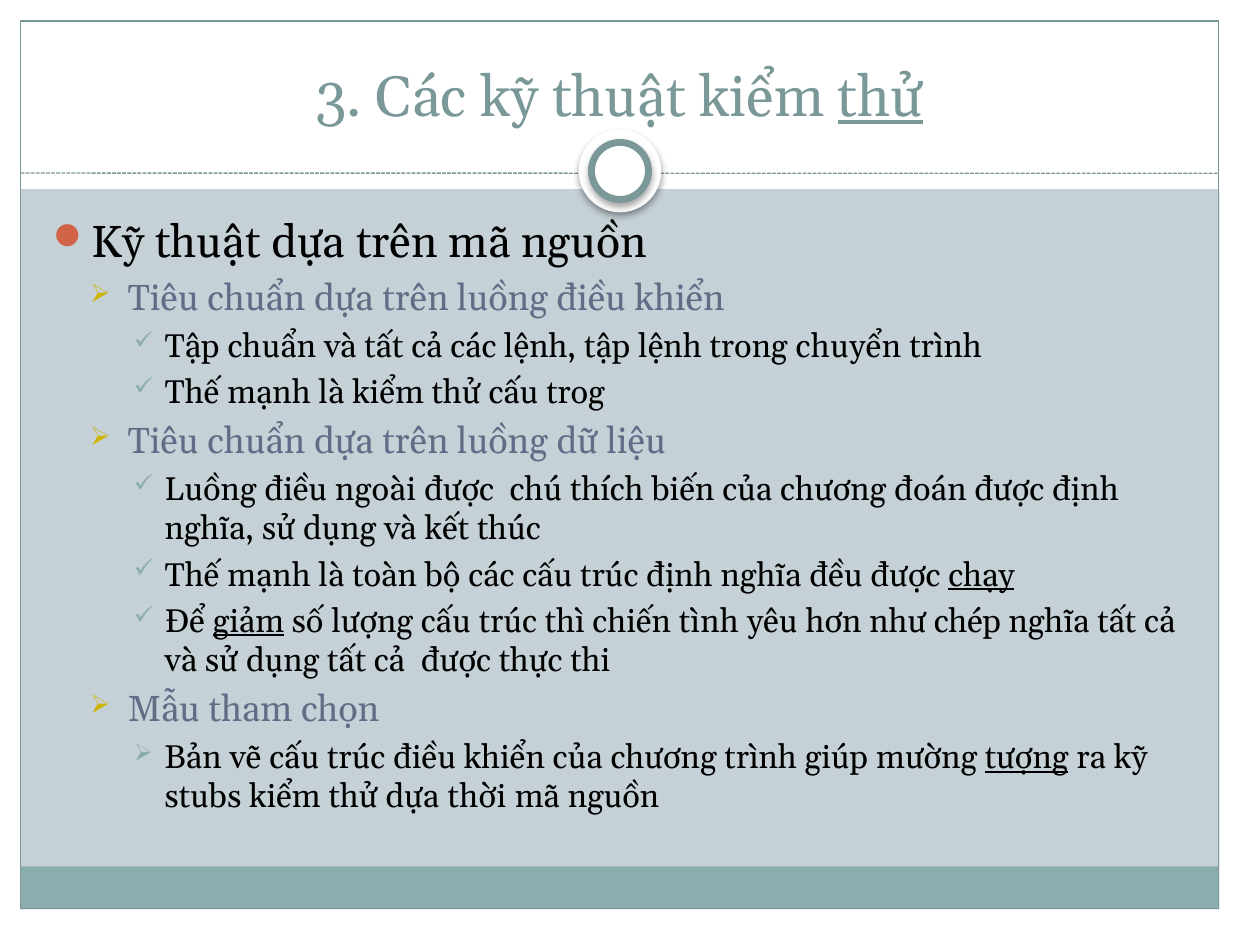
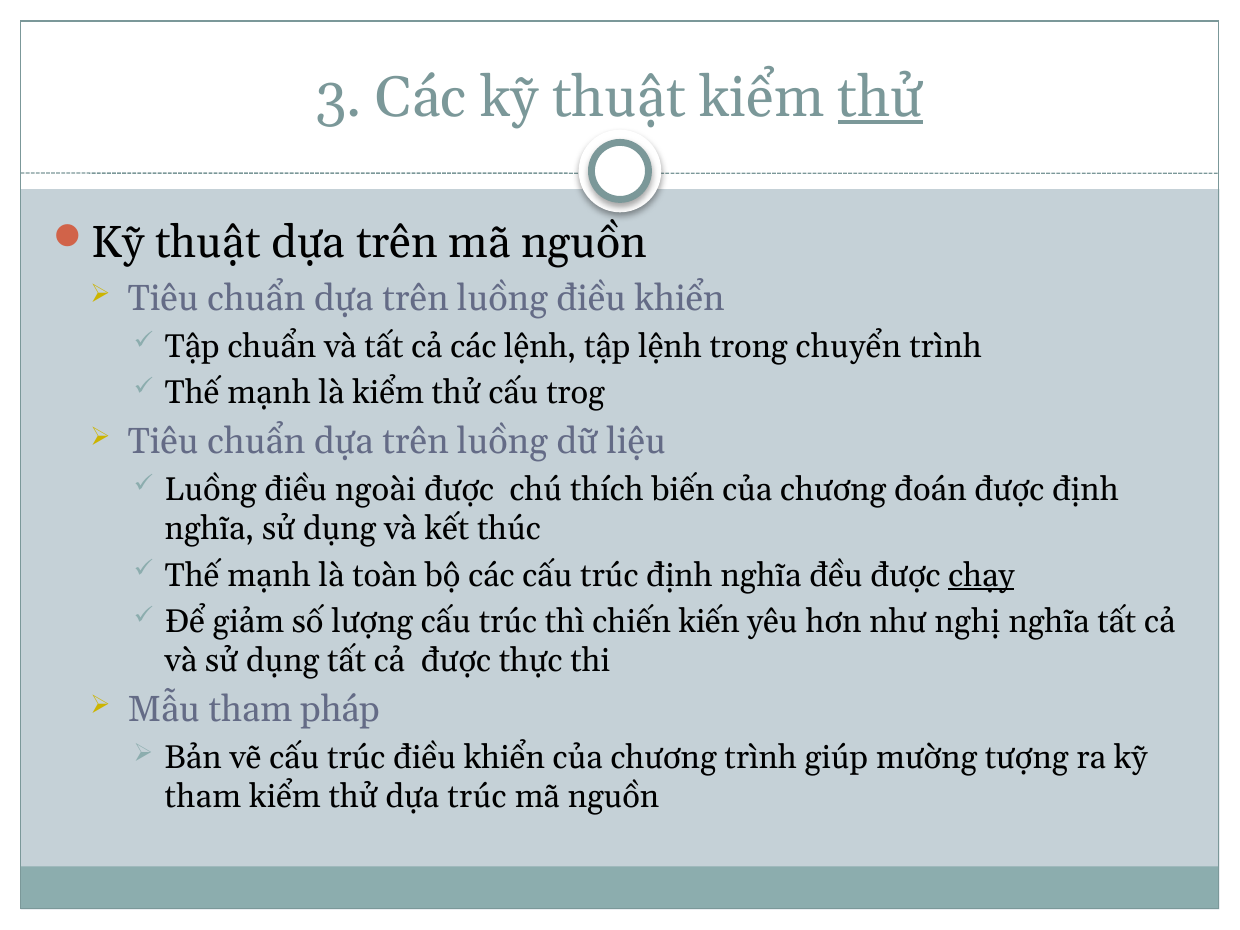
giảm underline: present -> none (248, 621)
tình: tình -> kiến (709, 621)
chép: chép -> nghị (967, 621)
chọn: chọn -> pháp (340, 710)
tượng underline: present -> none (1027, 758)
stubs: stubs -> tham (203, 797)
dựa thời: thời -> trúc (477, 797)
